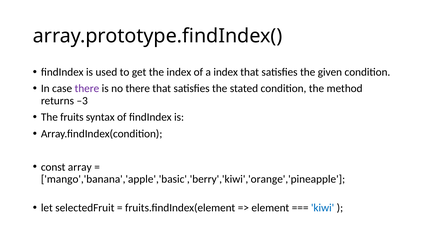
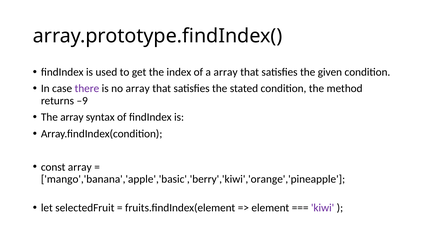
a index: index -> array (226, 72)
no there: there -> array (138, 89)
–3: –3 -> –9 (82, 101)
The fruits: fruits -> array (72, 117)
kiwi colour: blue -> purple (323, 208)
